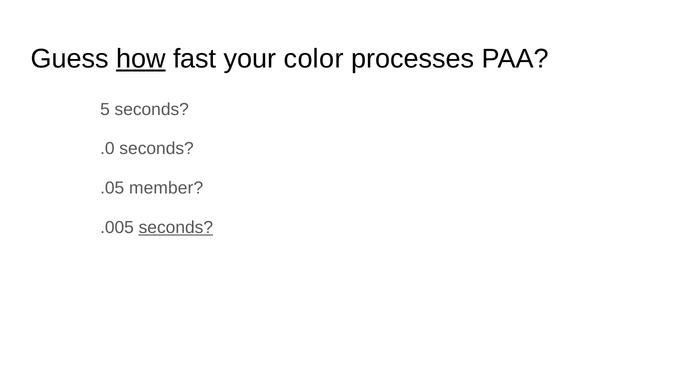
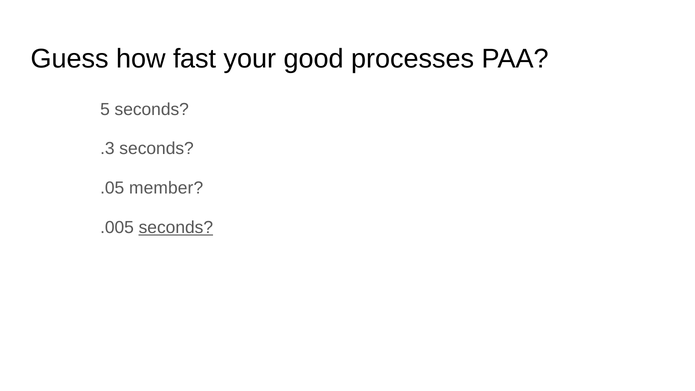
how underline: present -> none (141, 59)
color: color -> good (314, 59)
.0: .0 -> .3 (107, 149)
